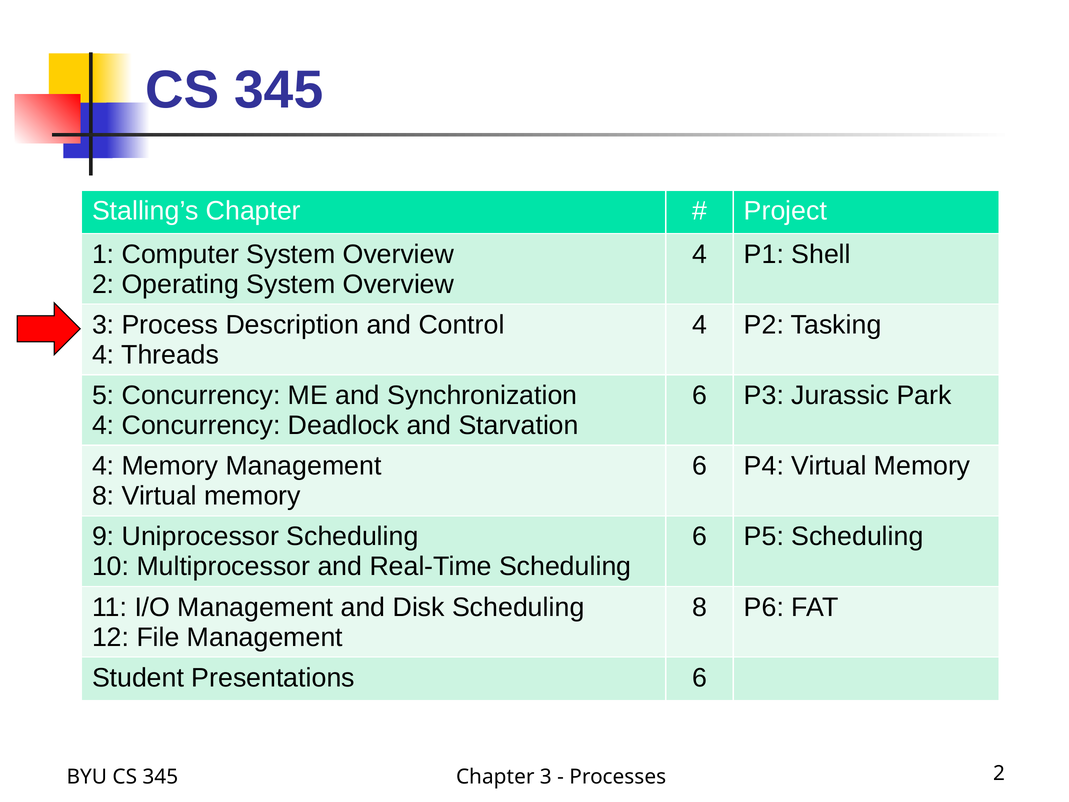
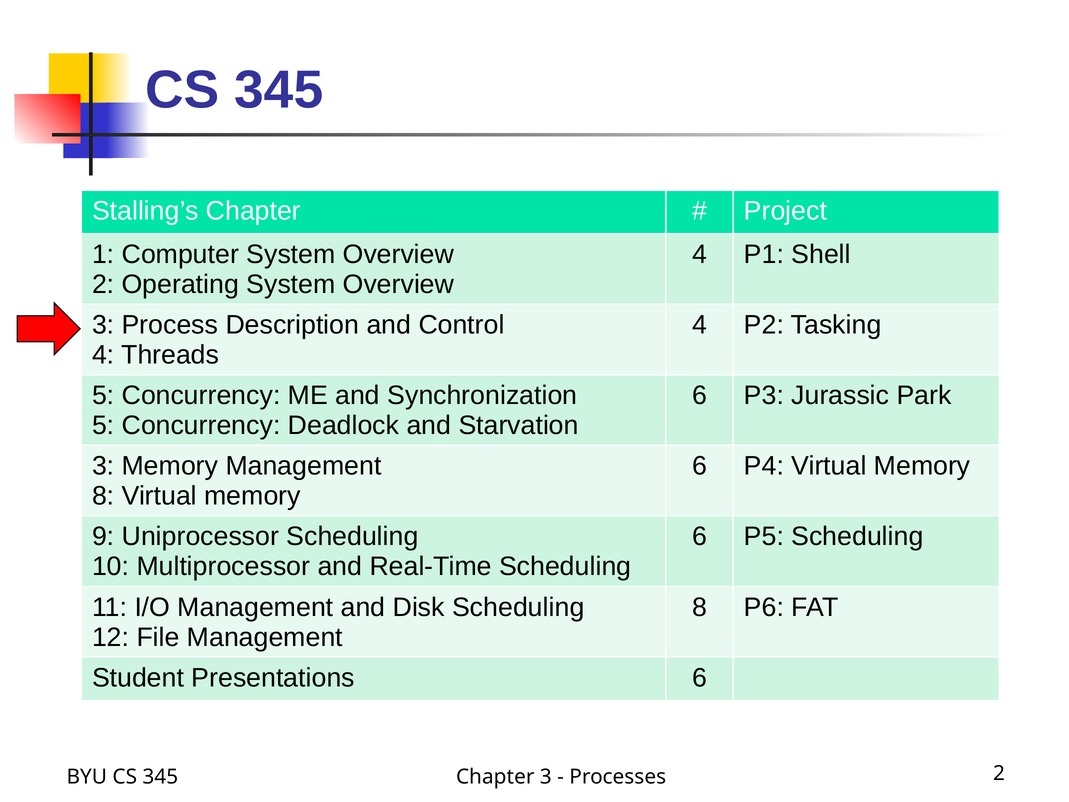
4: 4 -> 5 (103, 425)
4: 4 -> 3 (103, 466)
